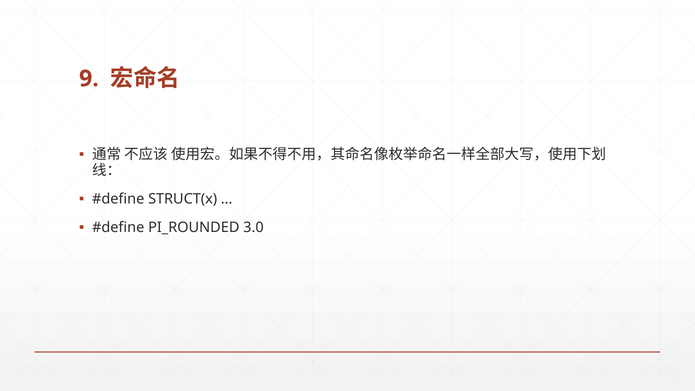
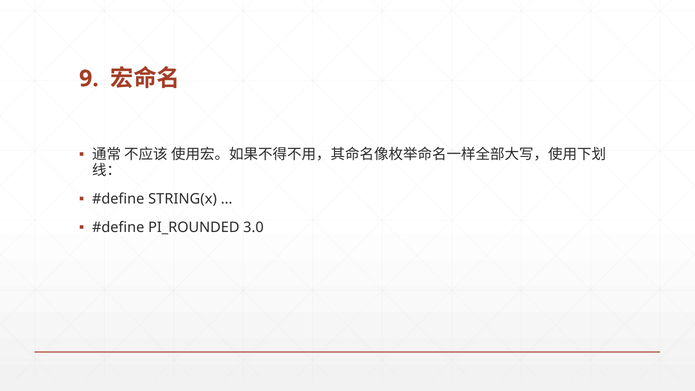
STRUCT(x: STRUCT(x -> STRING(x (183, 199)
